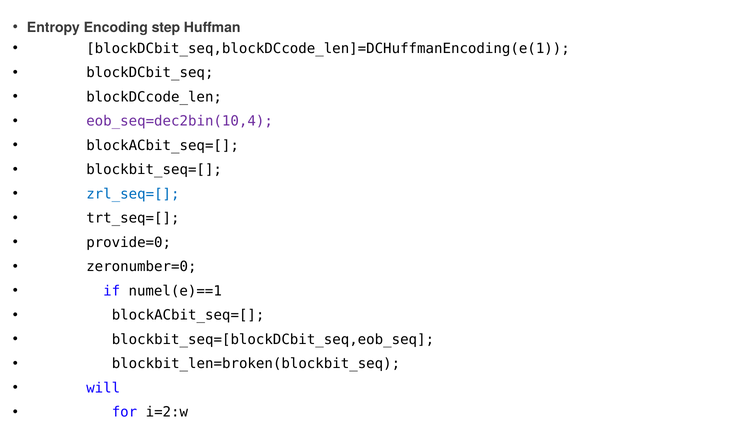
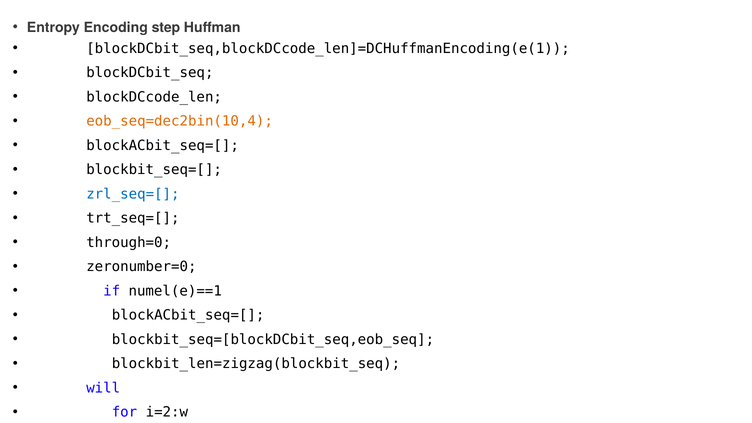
eob_seq=dec2bin(10,4 colour: purple -> orange (180, 121)
provide=0: provide=0 -> through=0 (129, 242)
blockbit_len=broken(blockbit_seq: blockbit_len=broken(blockbit_seq -> blockbit_len=zigzag(blockbit_seq (256, 364)
